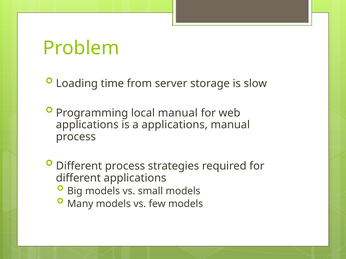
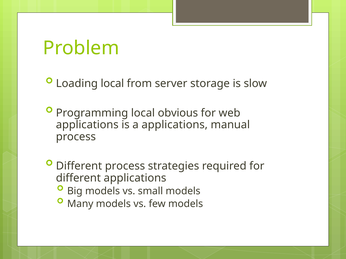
Loading time: time -> local (112, 84)
local manual: manual -> obvious (178, 113)
